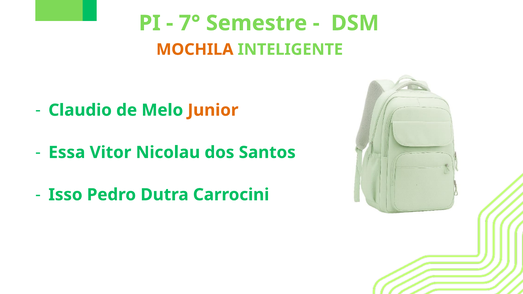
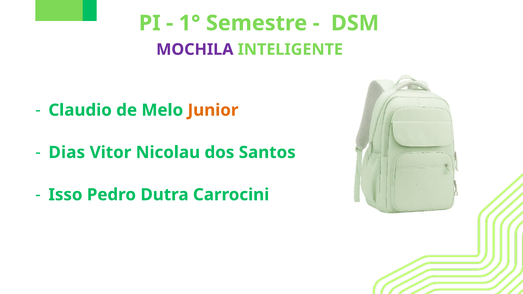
7°: 7° -> 1° (190, 23)
MOCHILA colour: orange -> purple (195, 49)
Essa: Essa -> Dias (67, 153)
